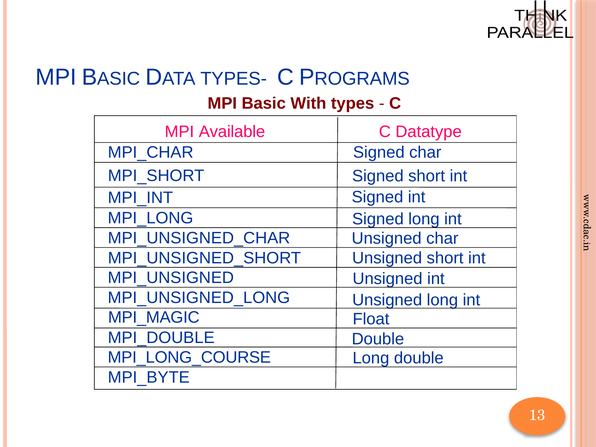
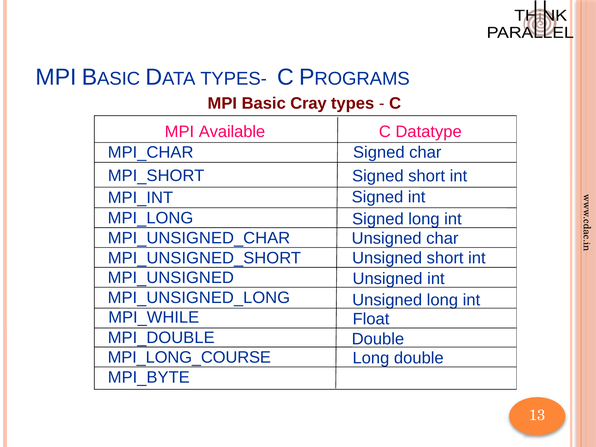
With: With -> Cray (308, 103)
MPI_MAGIC: MPI_MAGIC -> MPI_WHILE (154, 317)
